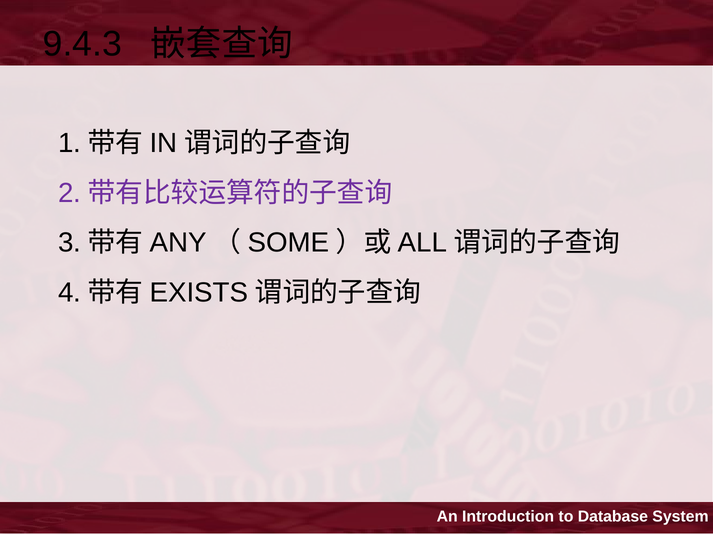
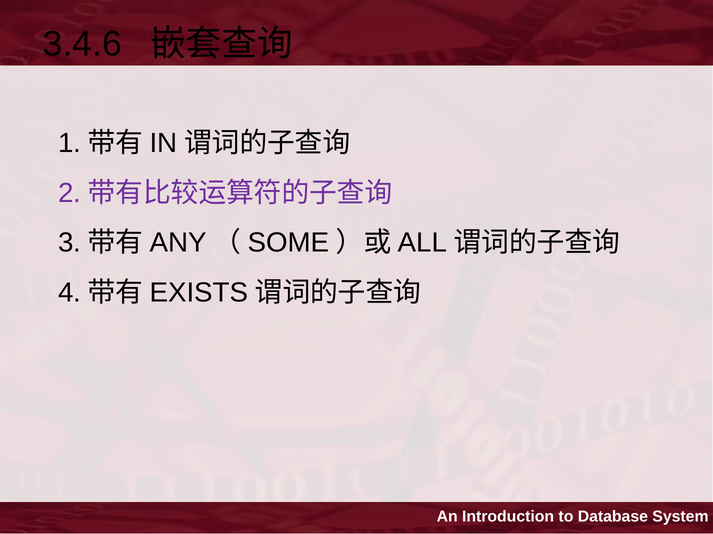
9.4.3: 9.4.3 -> 3.4.6 (82, 44)
